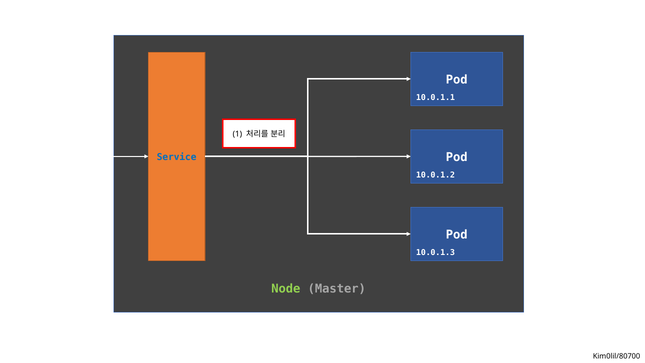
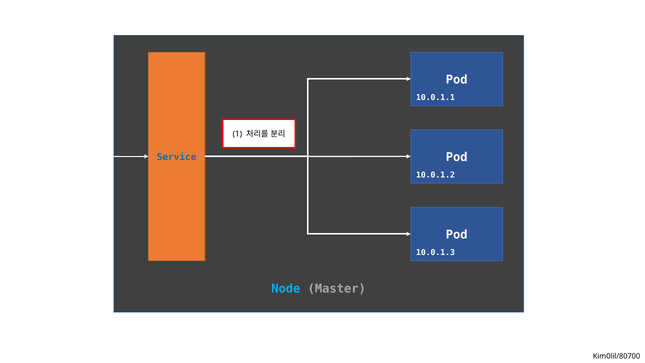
Node colour: light green -> light blue (286, 289)
